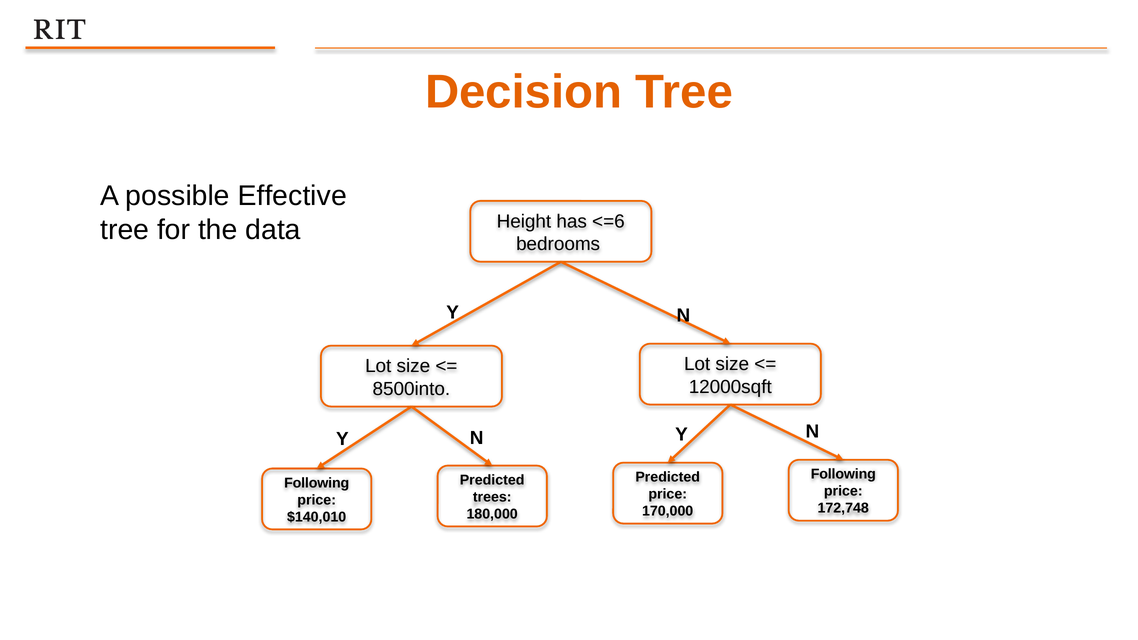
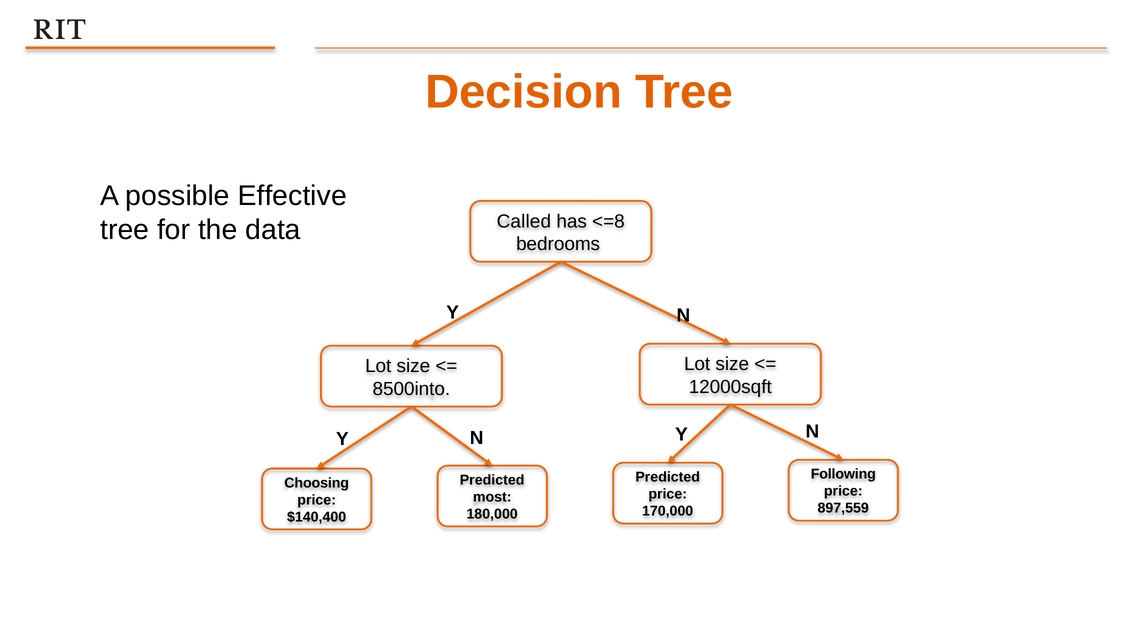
Height: Height -> Called (524, 221)
<=6: <=6 -> <=8 (608, 221)
Following: Following -> Choosing (317, 483)
trees: trees -> most (492, 497)
172,748: 172,748 -> 897,559 (843, 508)
$140,010: $140,010 -> $140,400 (317, 517)
